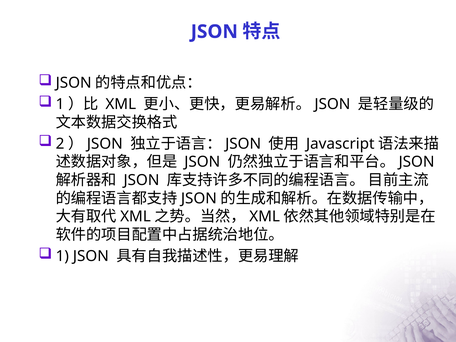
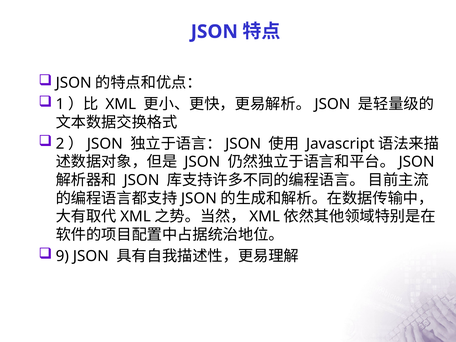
1: 1 -> 9 (62, 256)
